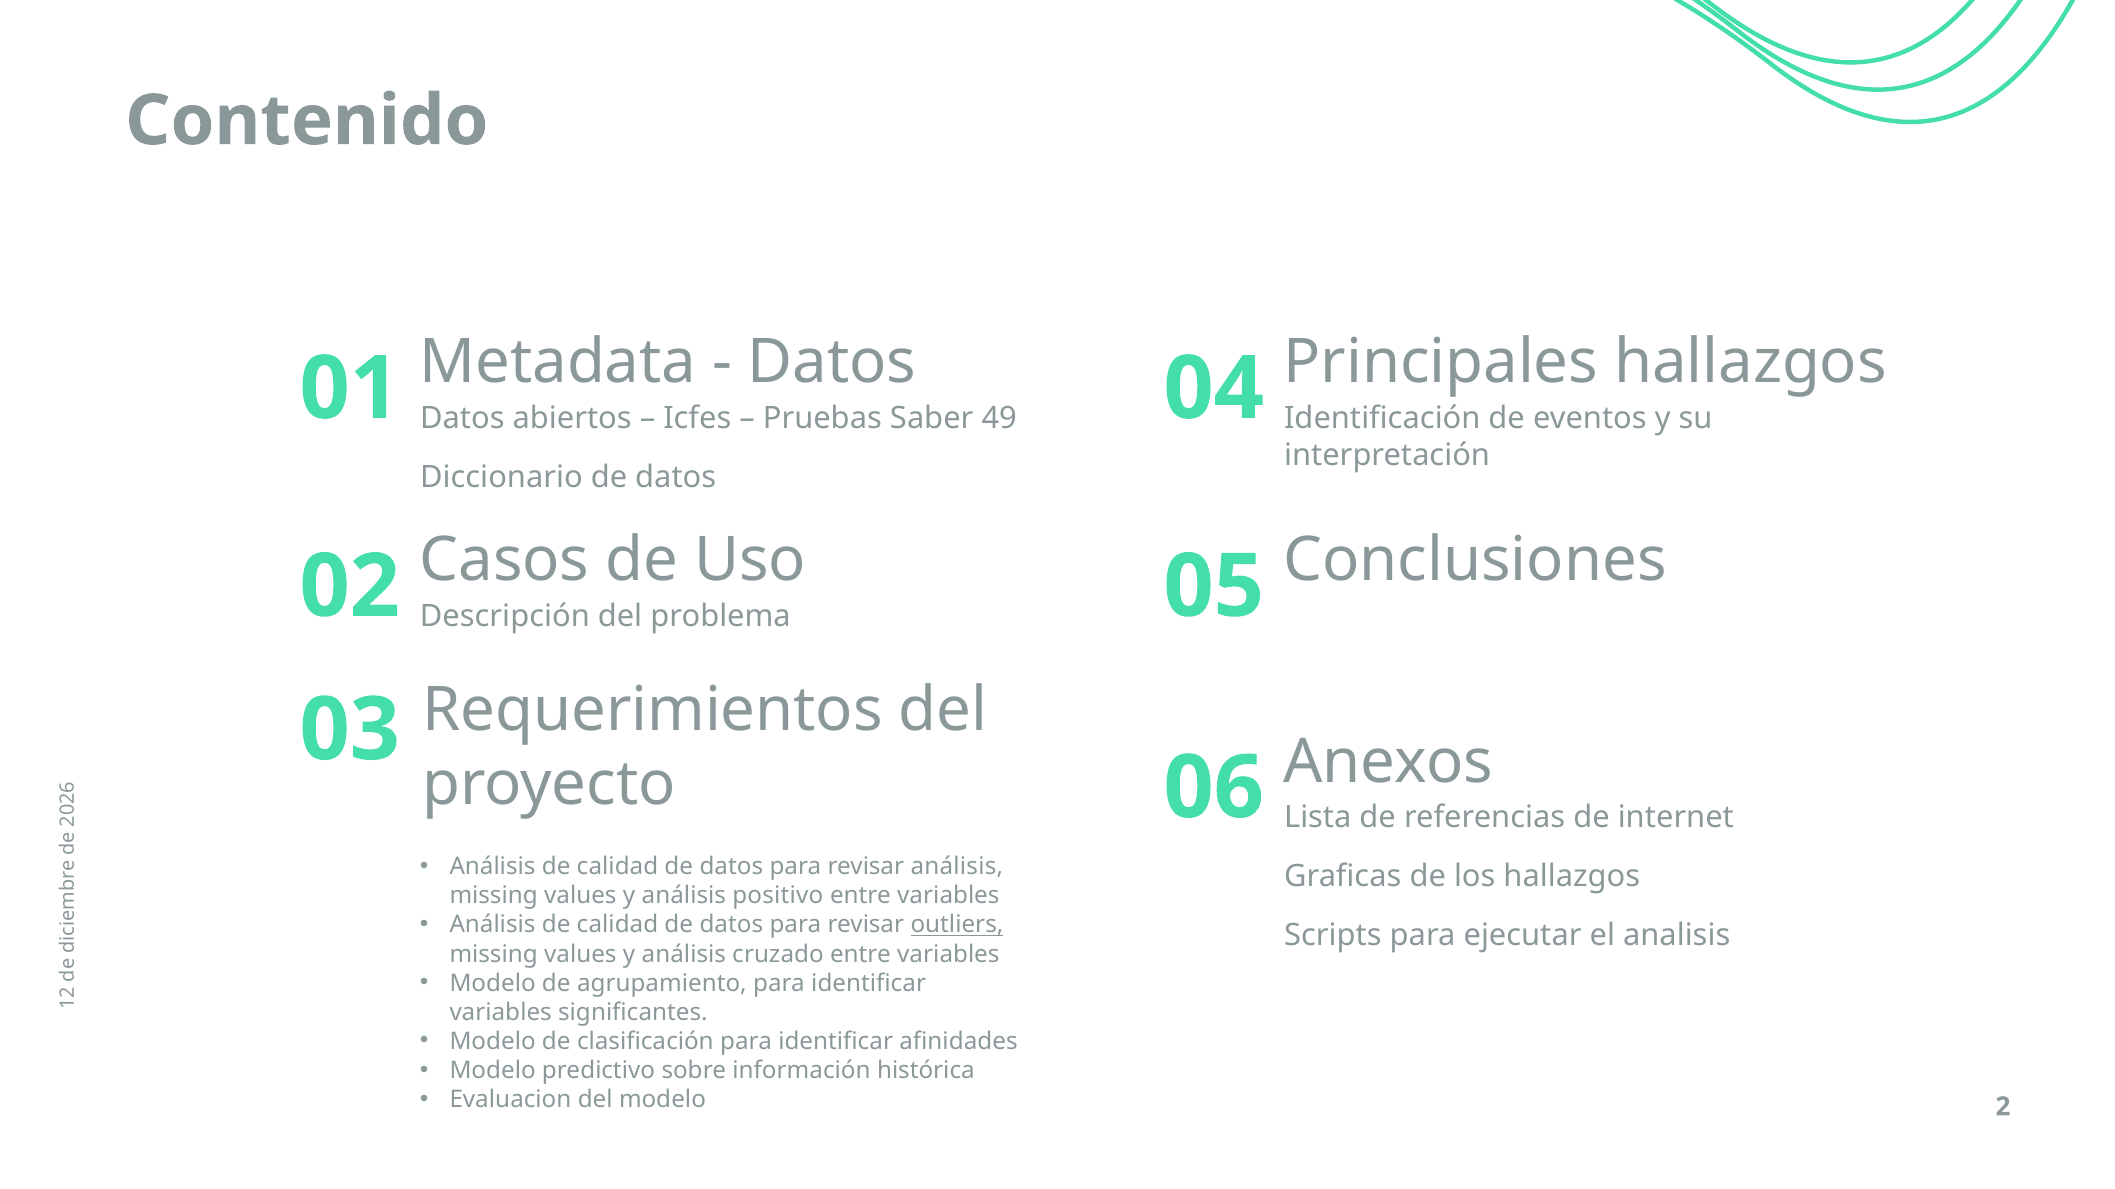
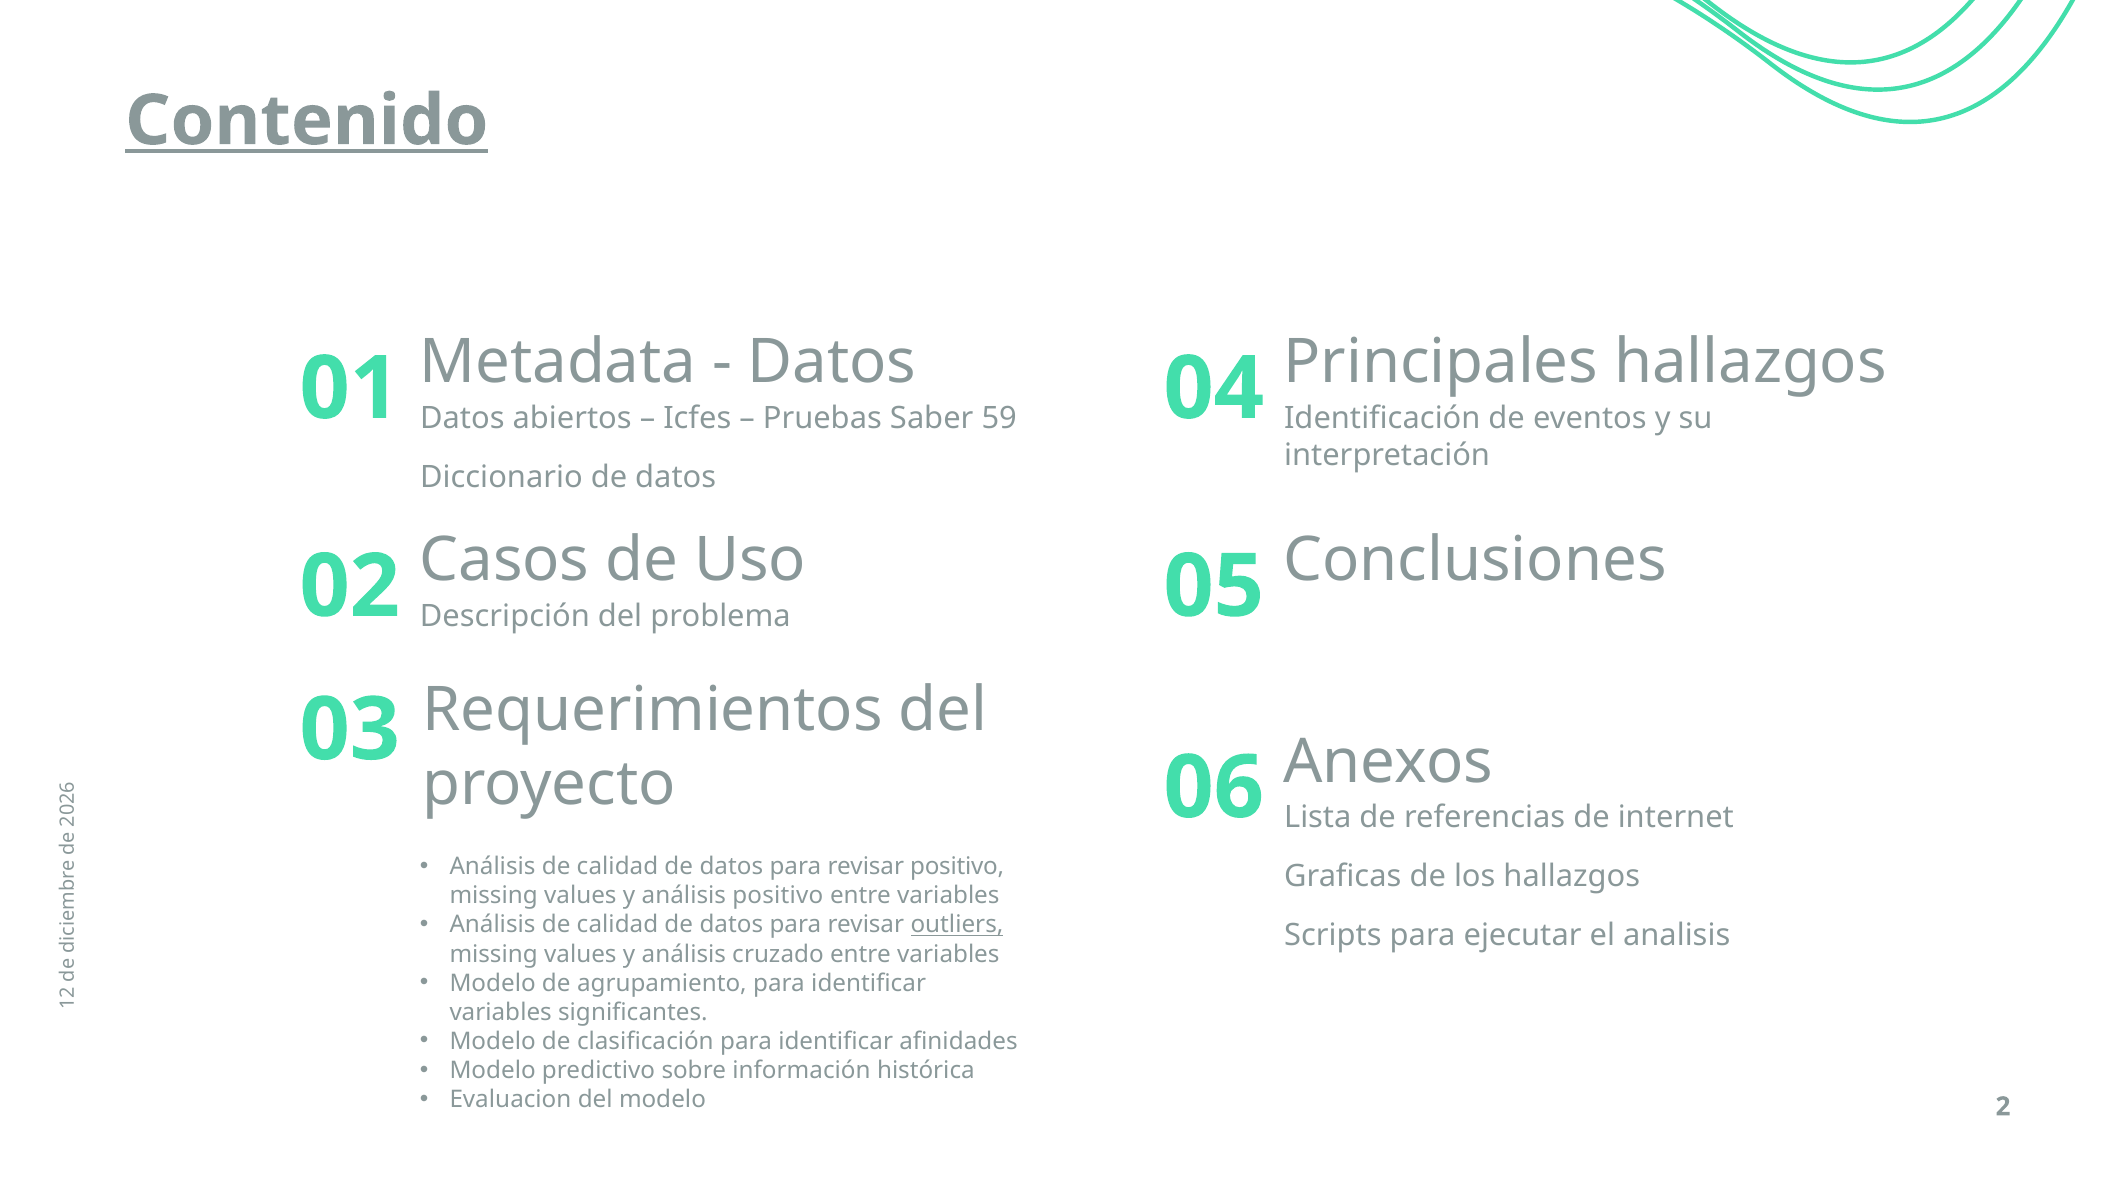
Contenido underline: none -> present (307, 121)
49: 49 -> 59 (999, 418)
revisar análisis: análisis -> positivo (957, 867)
